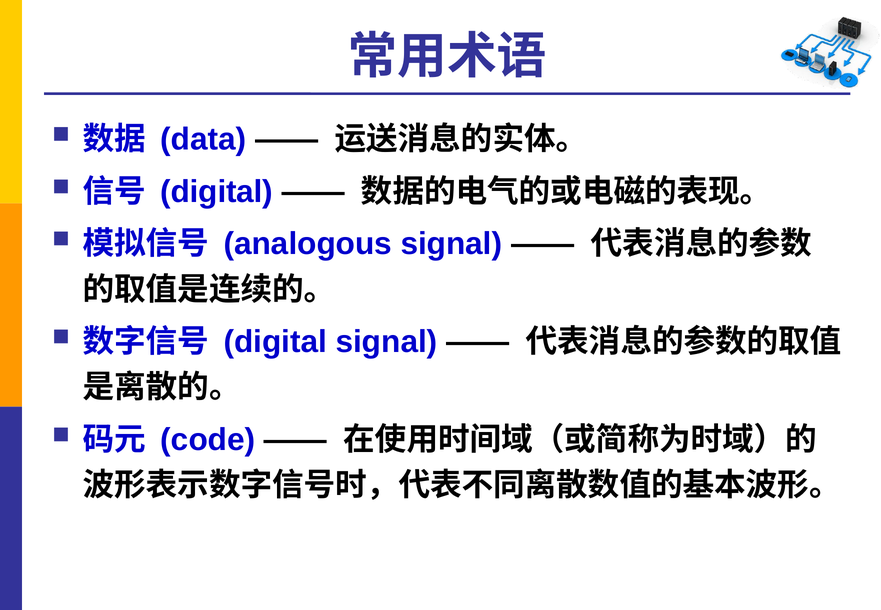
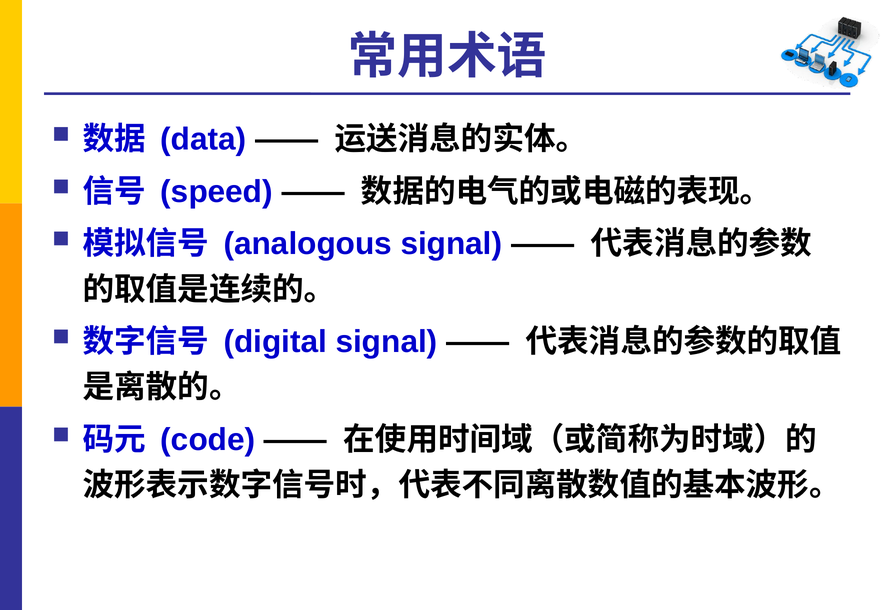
digital: digital -> speed (217, 192)
